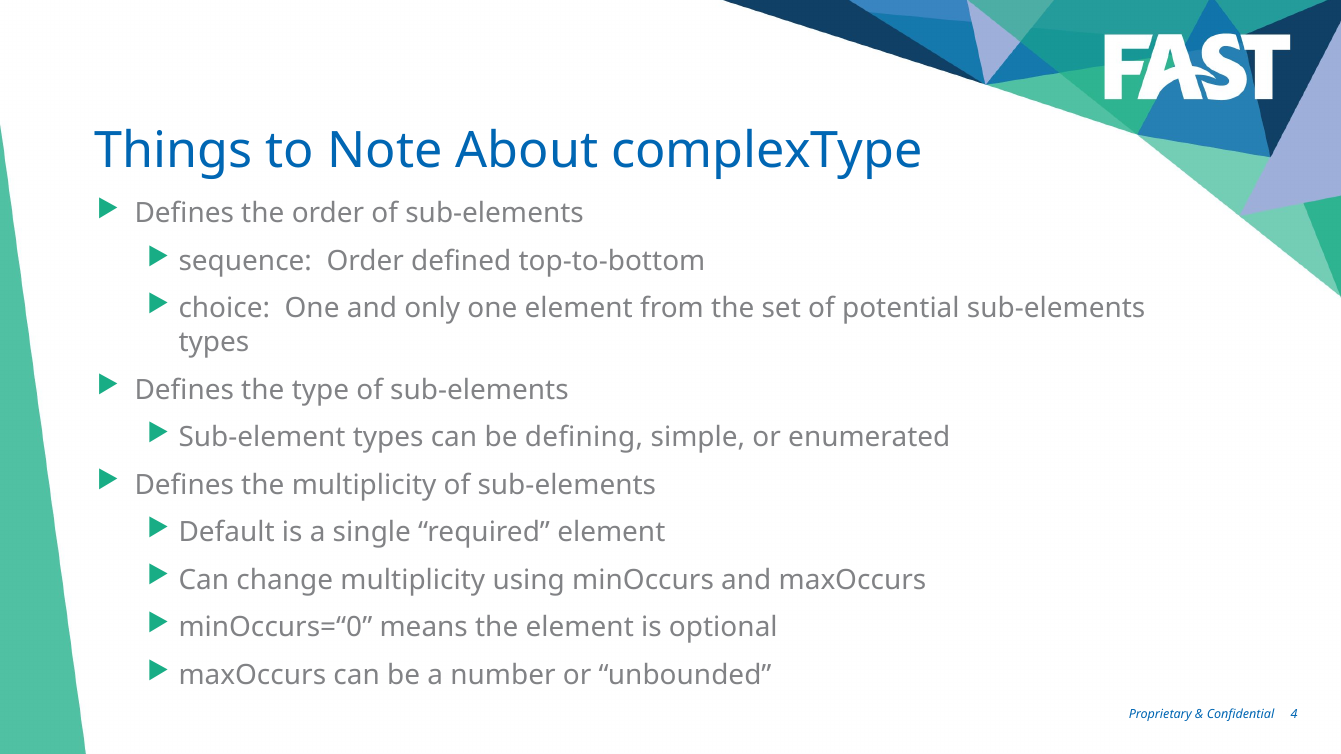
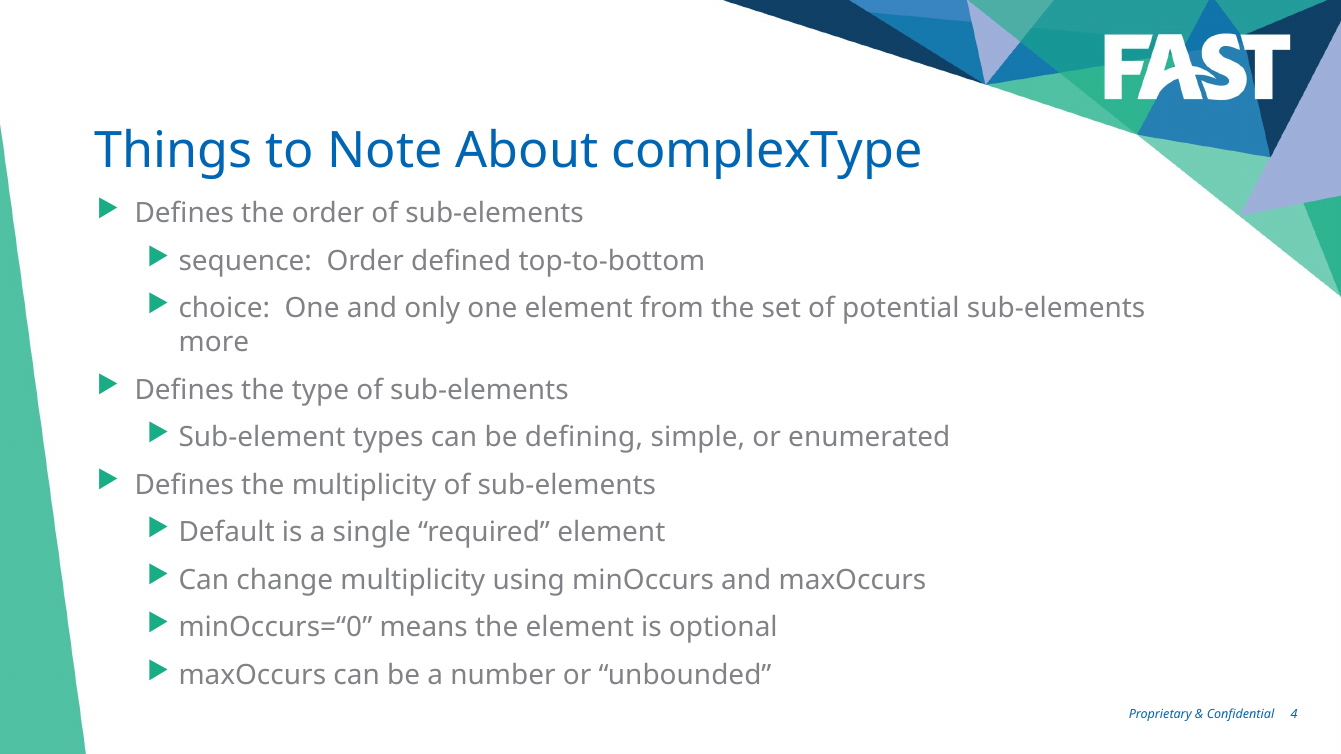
types: types -> more (214, 342)
